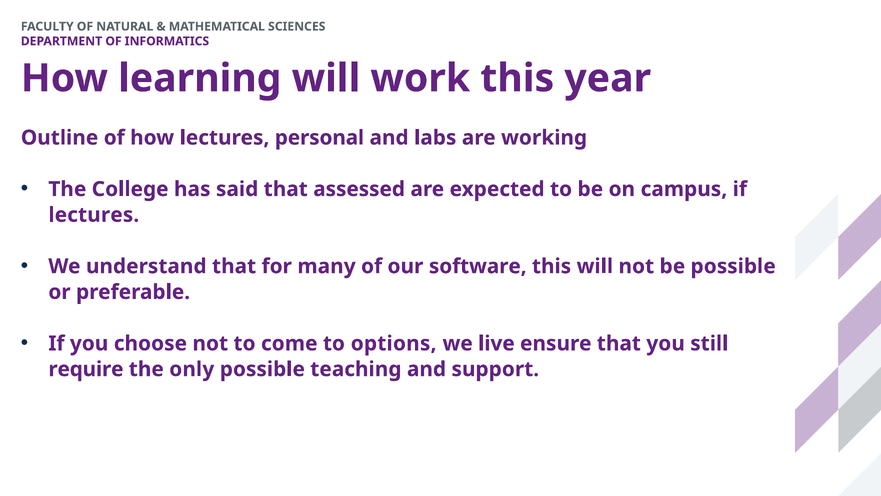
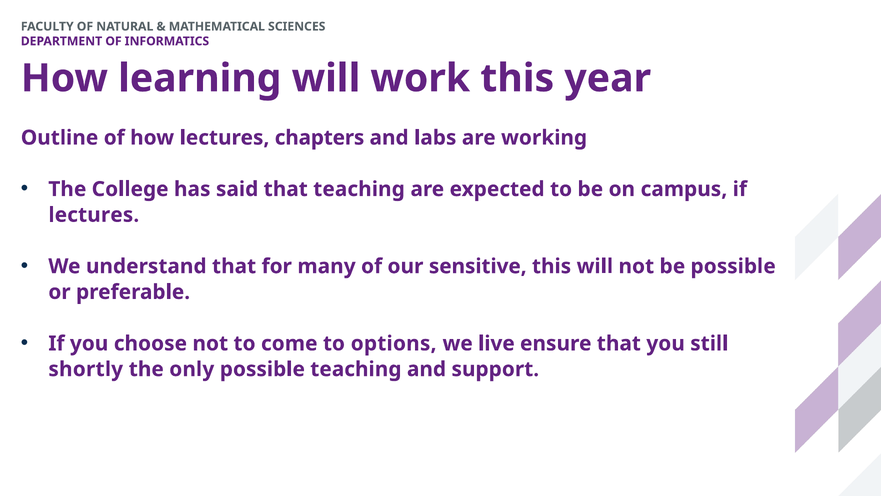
personal: personal -> chapters (320, 138)
that assessed: assessed -> teaching (359, 189)
software: software -> sensitive (478, 266)
require: require -> shortly (86, 369)
